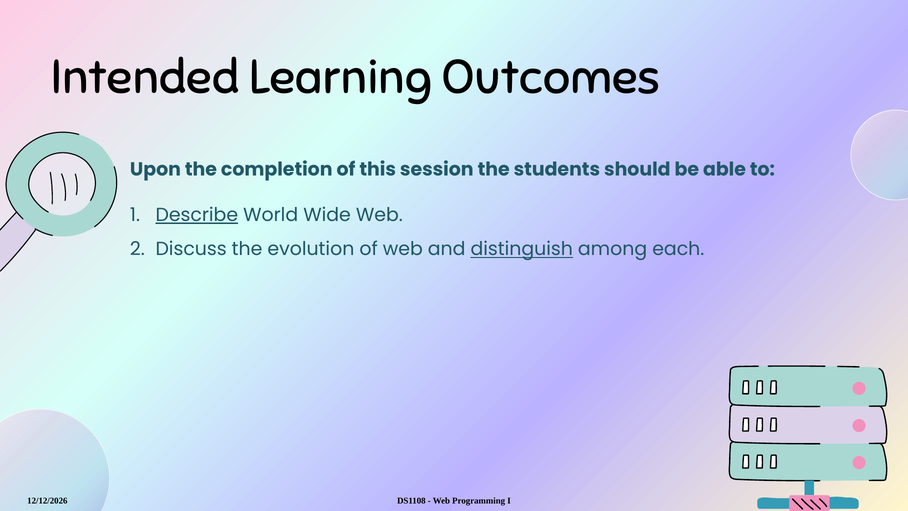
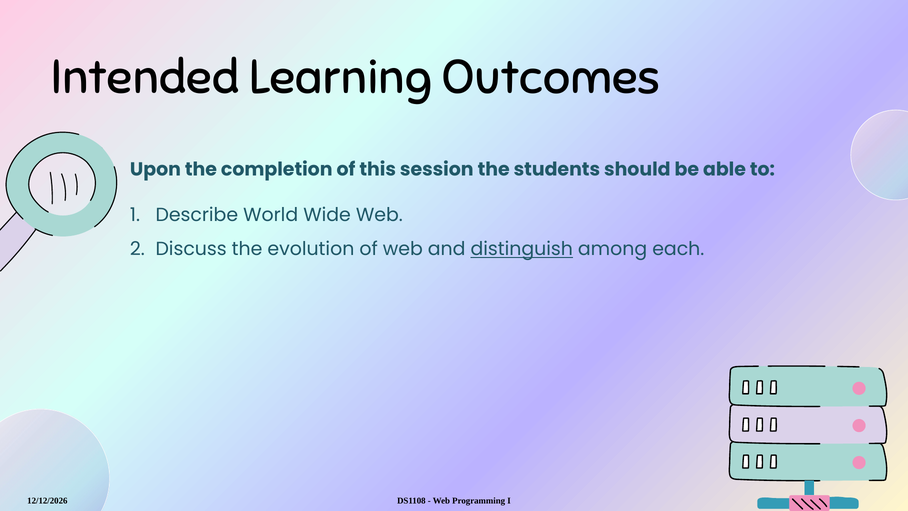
Describe underline: present -> none (197, 215)
